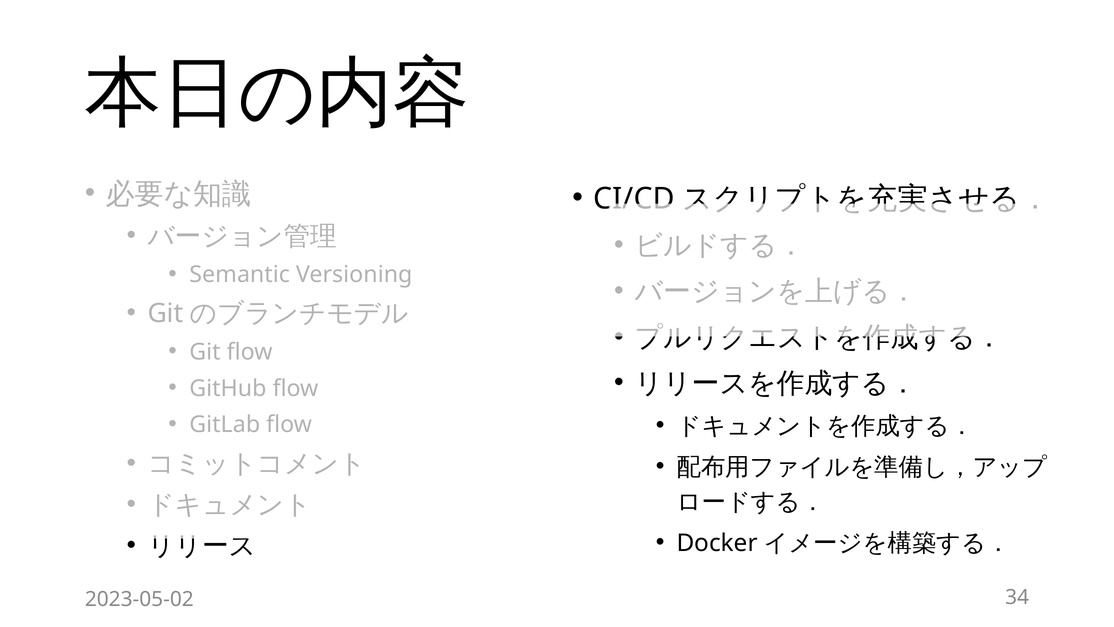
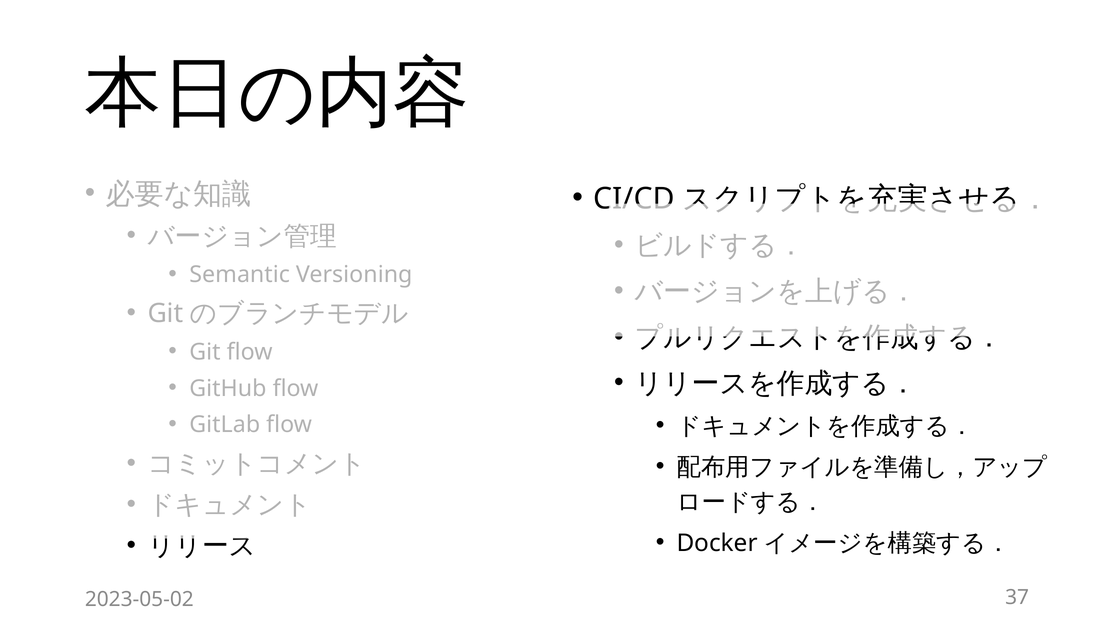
34: 34 -> 37 (1017, 597)
